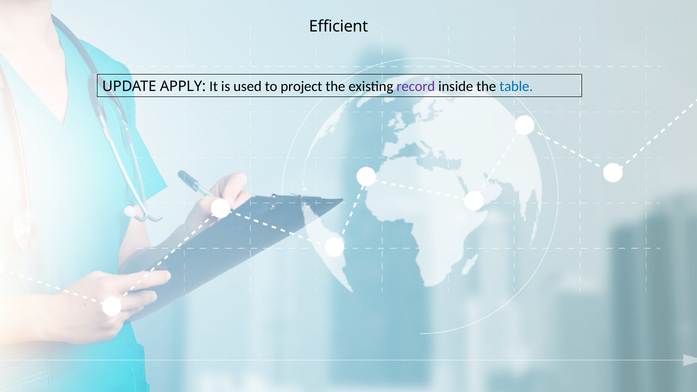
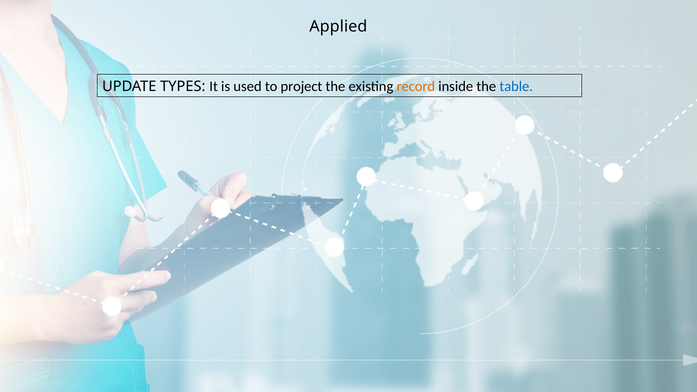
Efficient: Efficient -> Applied (338, 27)
APPLY: APPLY -> TYPES (183, 86)
record colour: purple -> orange (416, 86)
